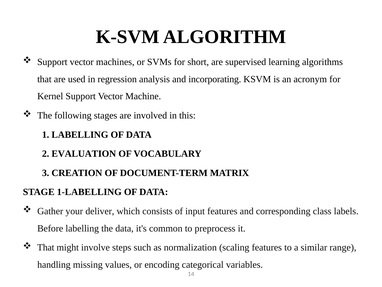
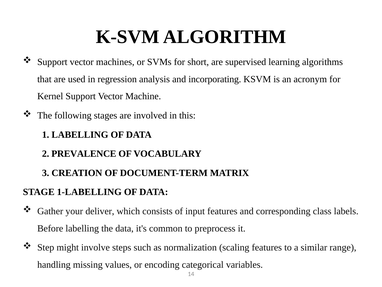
EVALUATION: EVALUATION -> PREVALENCE (84, 153)
That: That -> Step (46, 247)
